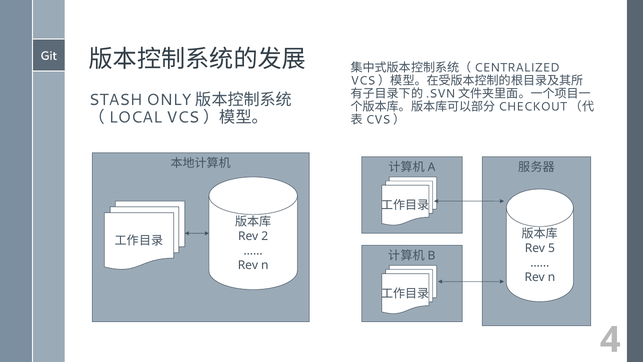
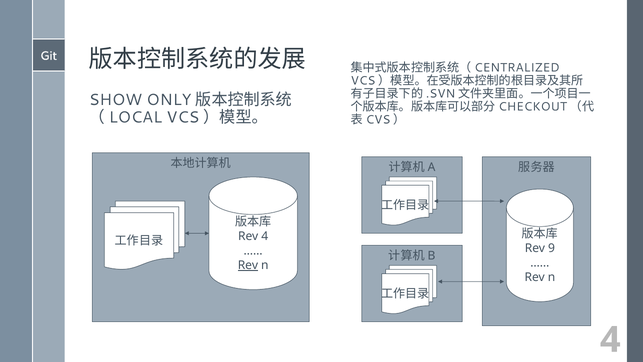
STASH: STASH -> SHOW (116, 100)
Rev 2: 2 -> 4 (265, 236)
5: 5 -> 9 (552, 248)
Rev underline: none -> present (248, 265)
